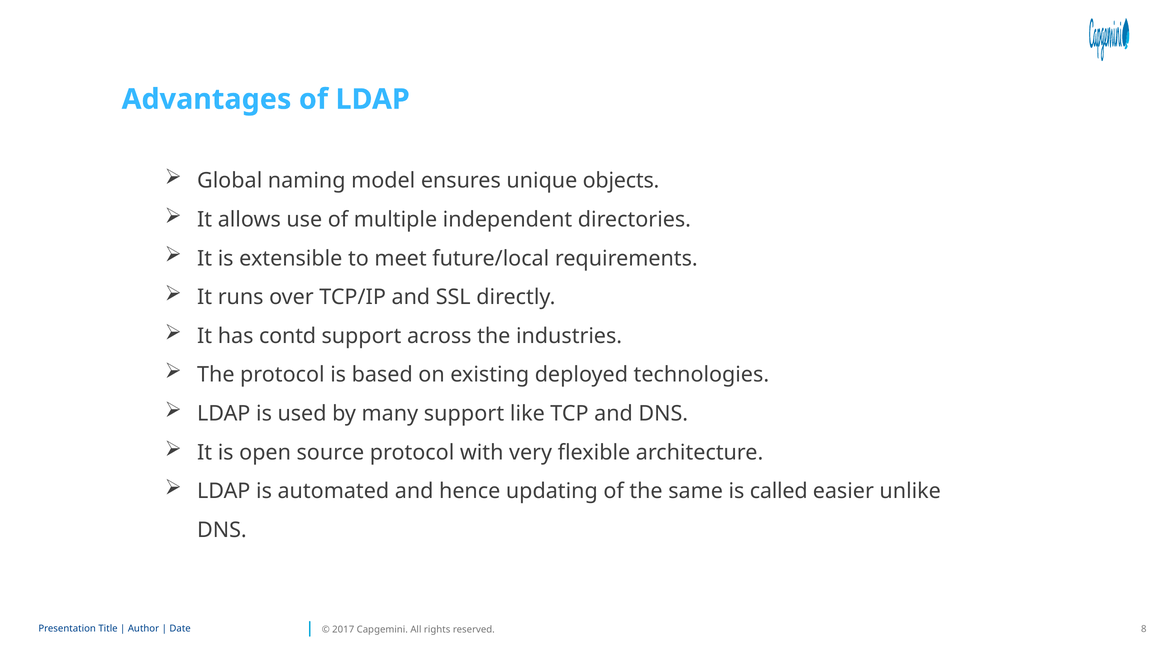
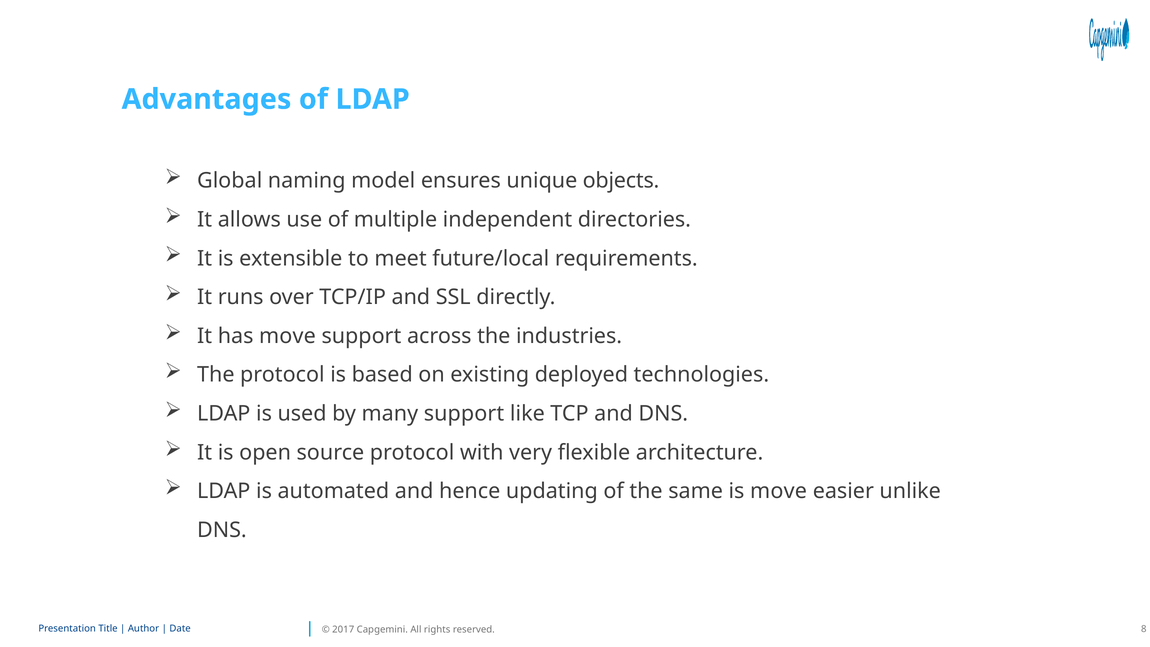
has contd: contd -> move (287, 336)
is called: called -> move (779, 491)
